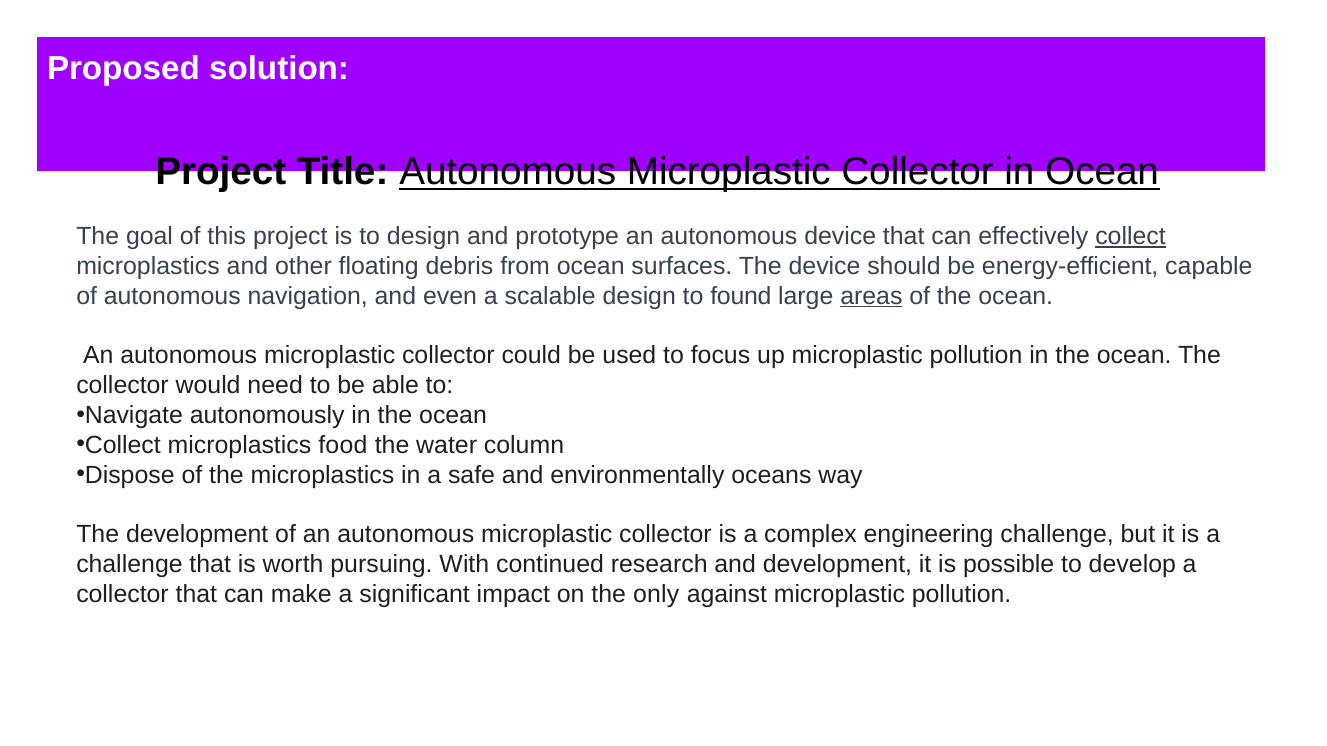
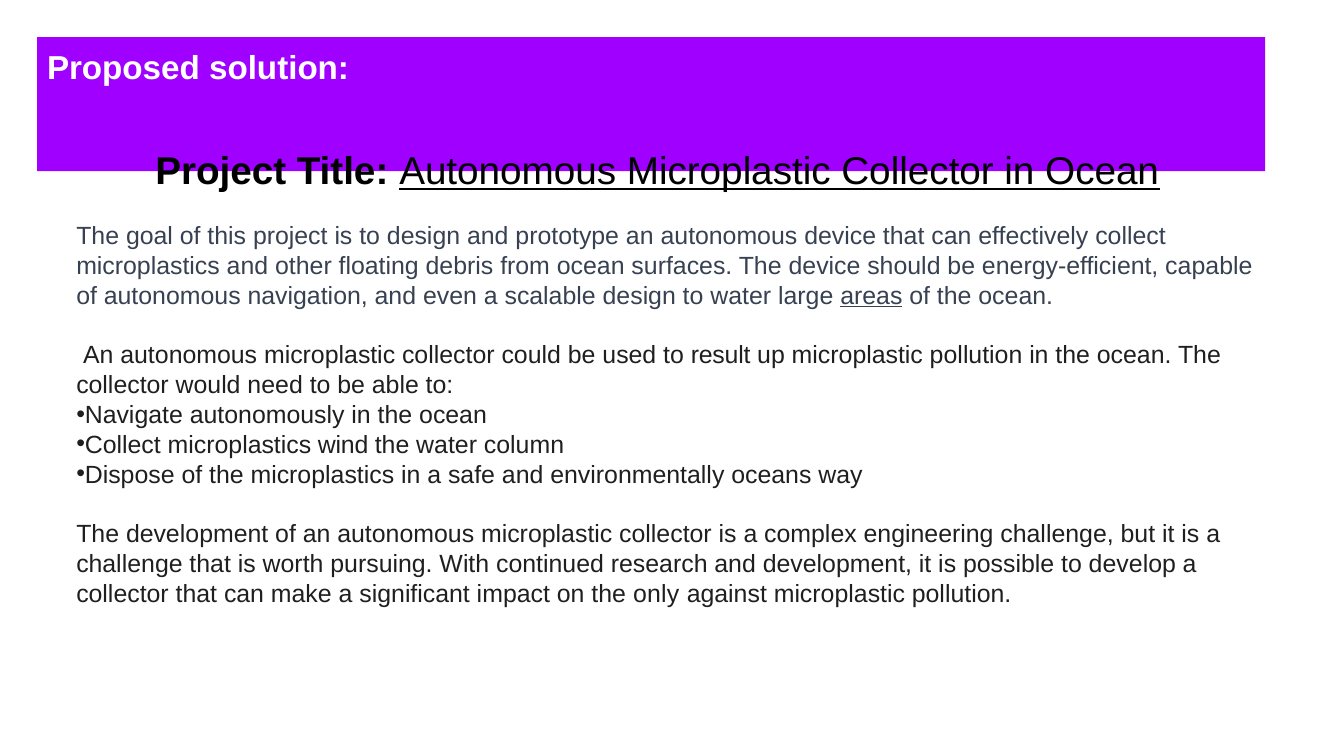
collect underline: present -> none (1130, 236)
to found: found -> water (741, 296)
focus: focus -> result (721, 356)
food: food -> wind (343, 445)
